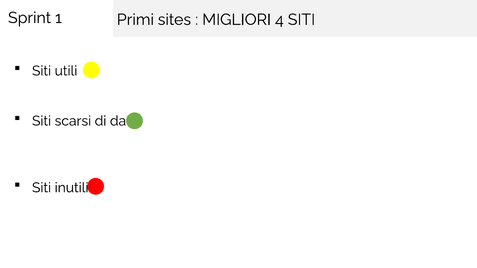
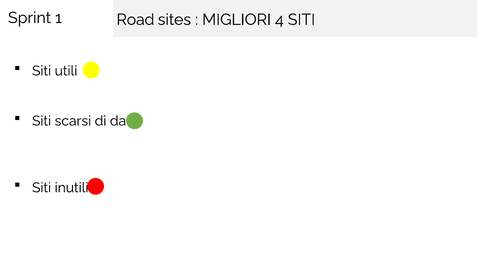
Primi: Primi -> Road (135, 20)
